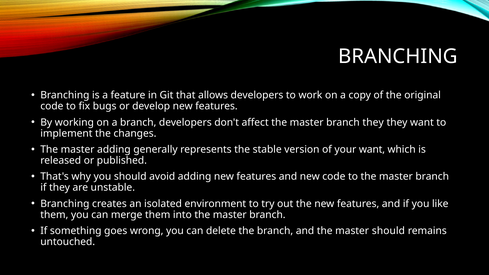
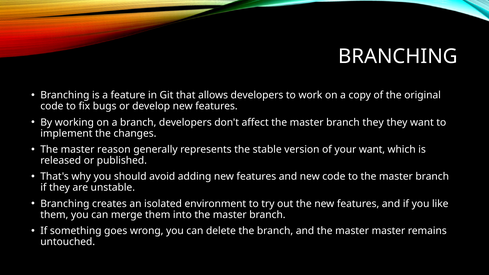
master adding: adding -> reason (114, 149)
master should: should -> master (388, 231)
